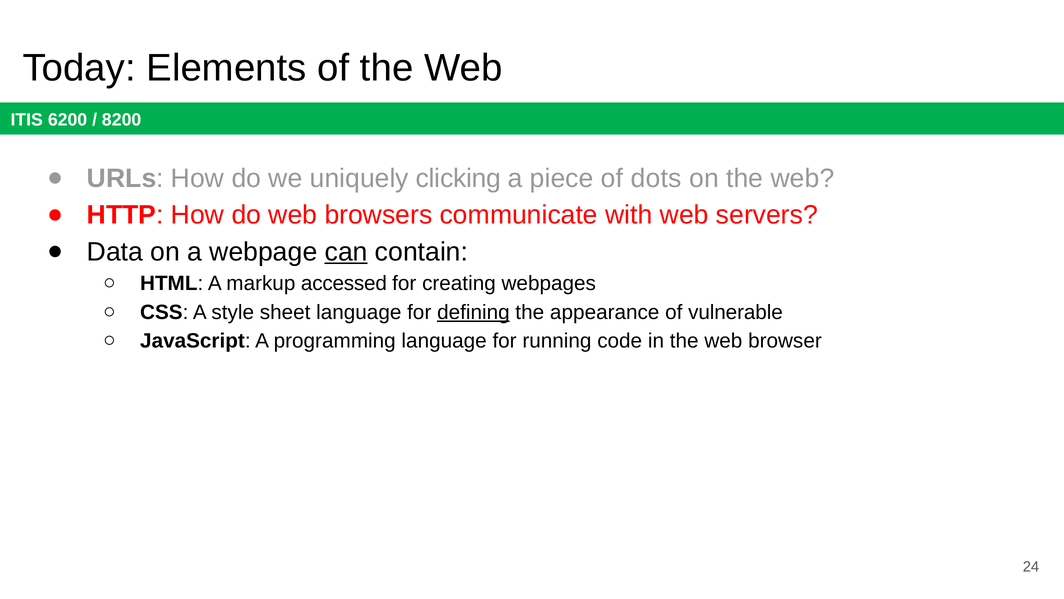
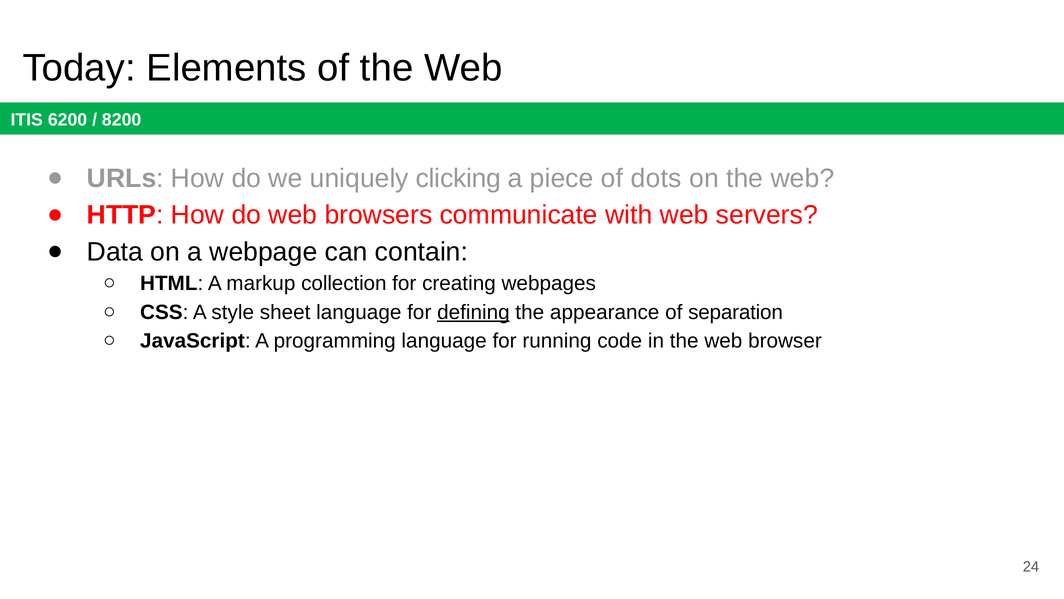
can underline: present -> none (346, 252)
accessed: accessed -> collection (344, 283)
vulnerable: vulnerable -> separation (736, 312)
